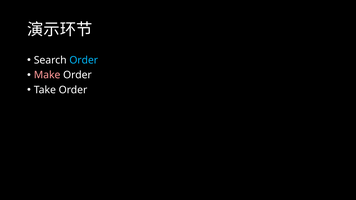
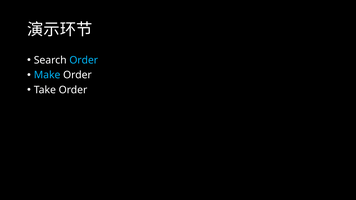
Make colour: pink -> light blue (47, 75)
